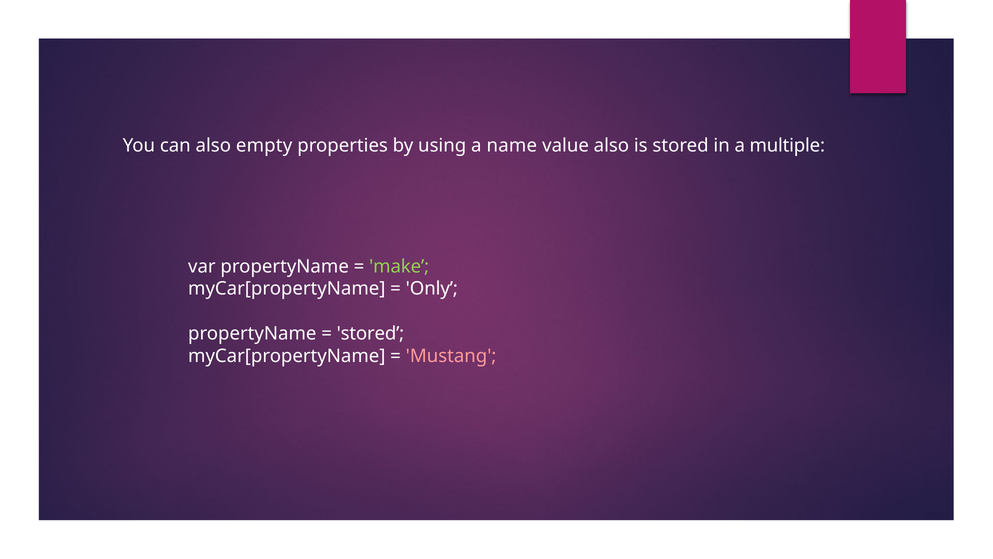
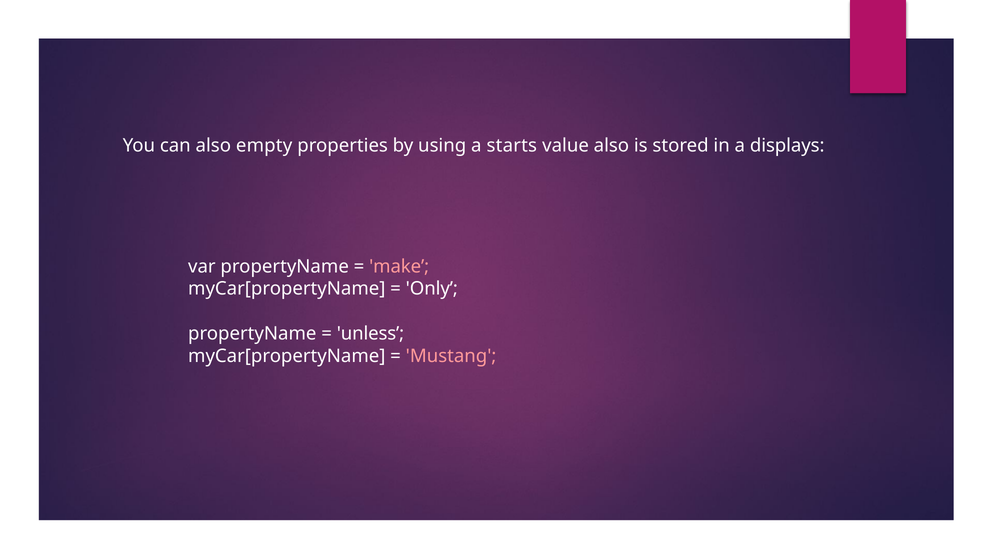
name: name -> starts (512, 146)
multiple: multiple -> displays (787, 146)
make colour: light green -> pink (399, 266)
stored: stored -> unless (370, 333)
